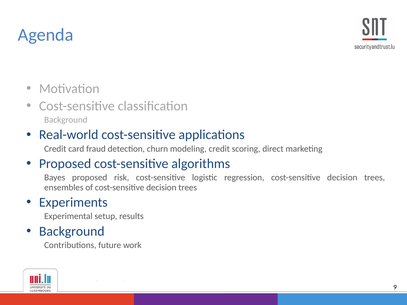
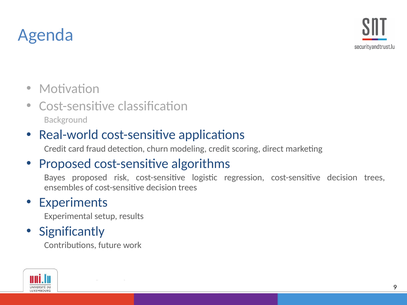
Background: Background -> Significantly (72, 231)
